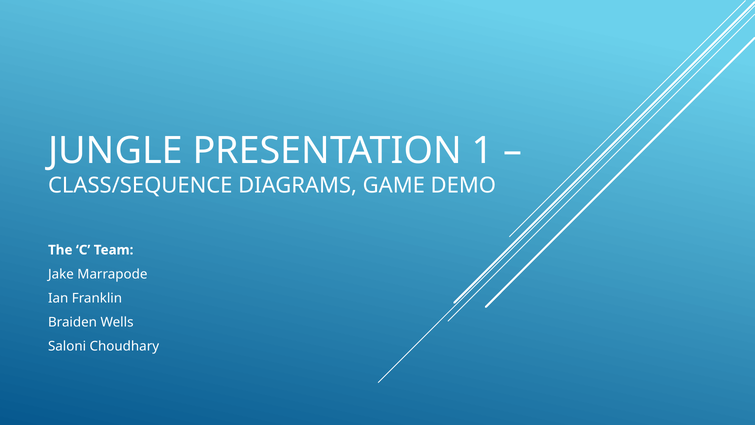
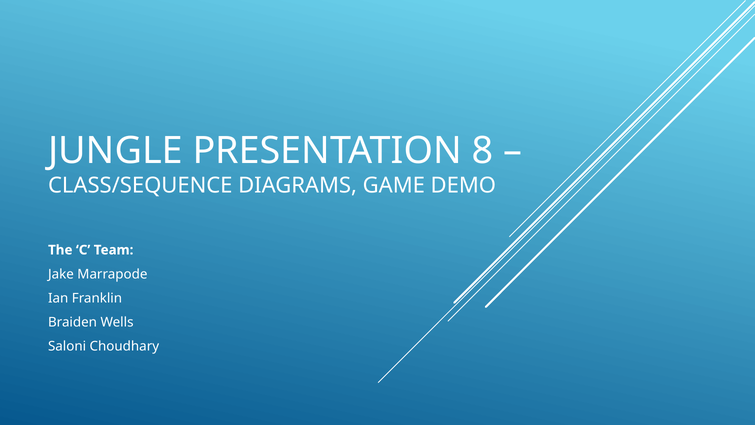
1: 1 -> 8 (482, 151)
